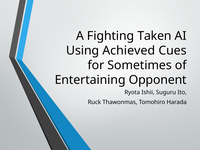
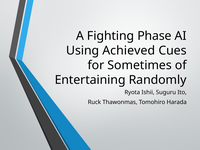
Taken: Taken -> Phase (154, 36)
Opponent: Opponent -> Randomly (158, 80)
